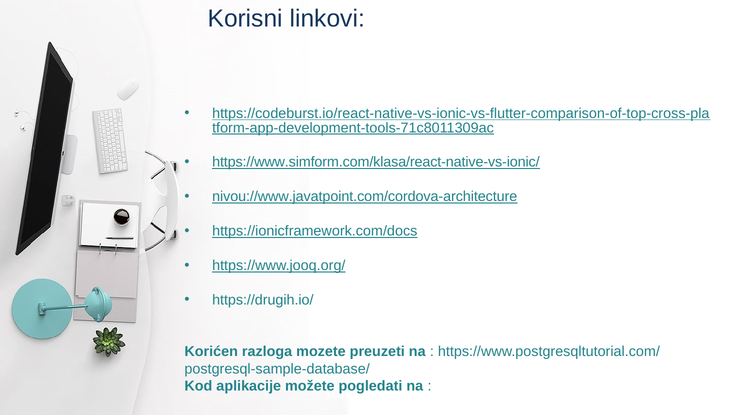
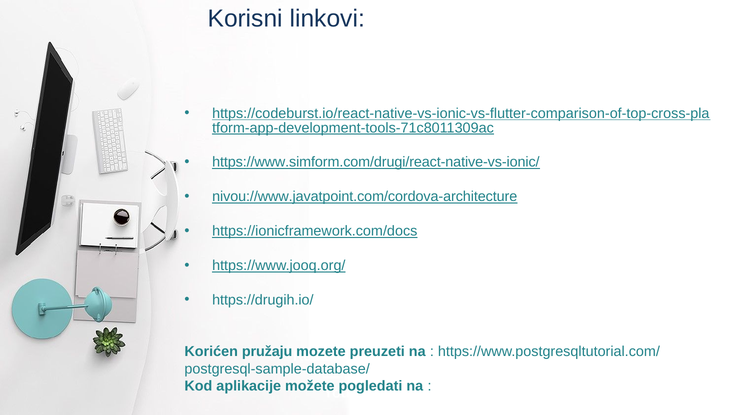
https://www.simform.com/klasa/react-native-vs-ionic/: https://www.simform.com/klasa/react-native-vs-ionic/ -> https://www.simform.com/drugi/react-native-vs-ionic/ (376, 162)
razloga: razloga -> pružaju (267, 352)
